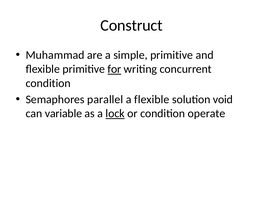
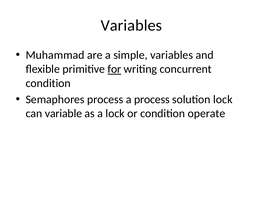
Construct: Construct -> Variables (131, 25)
simple primitive: primitive -> variables (172, 55)
Semaphores parallel: parallel -> process (105, 100)
a flexible: flexible -> process (152, 100)
solution void: void -> lock (223, 100)
lock underline: present -> none (115, 114)
